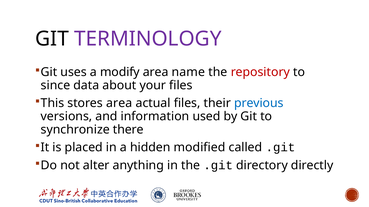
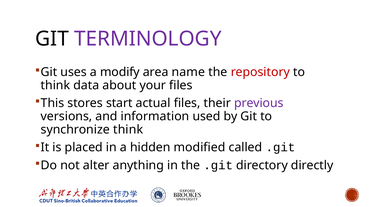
since: since -> think (55, 85)
stores area: area -> start (119, 103)
previous colour: blue -> purple (259, 103)
synchronize there: there -> think (128, 130)
